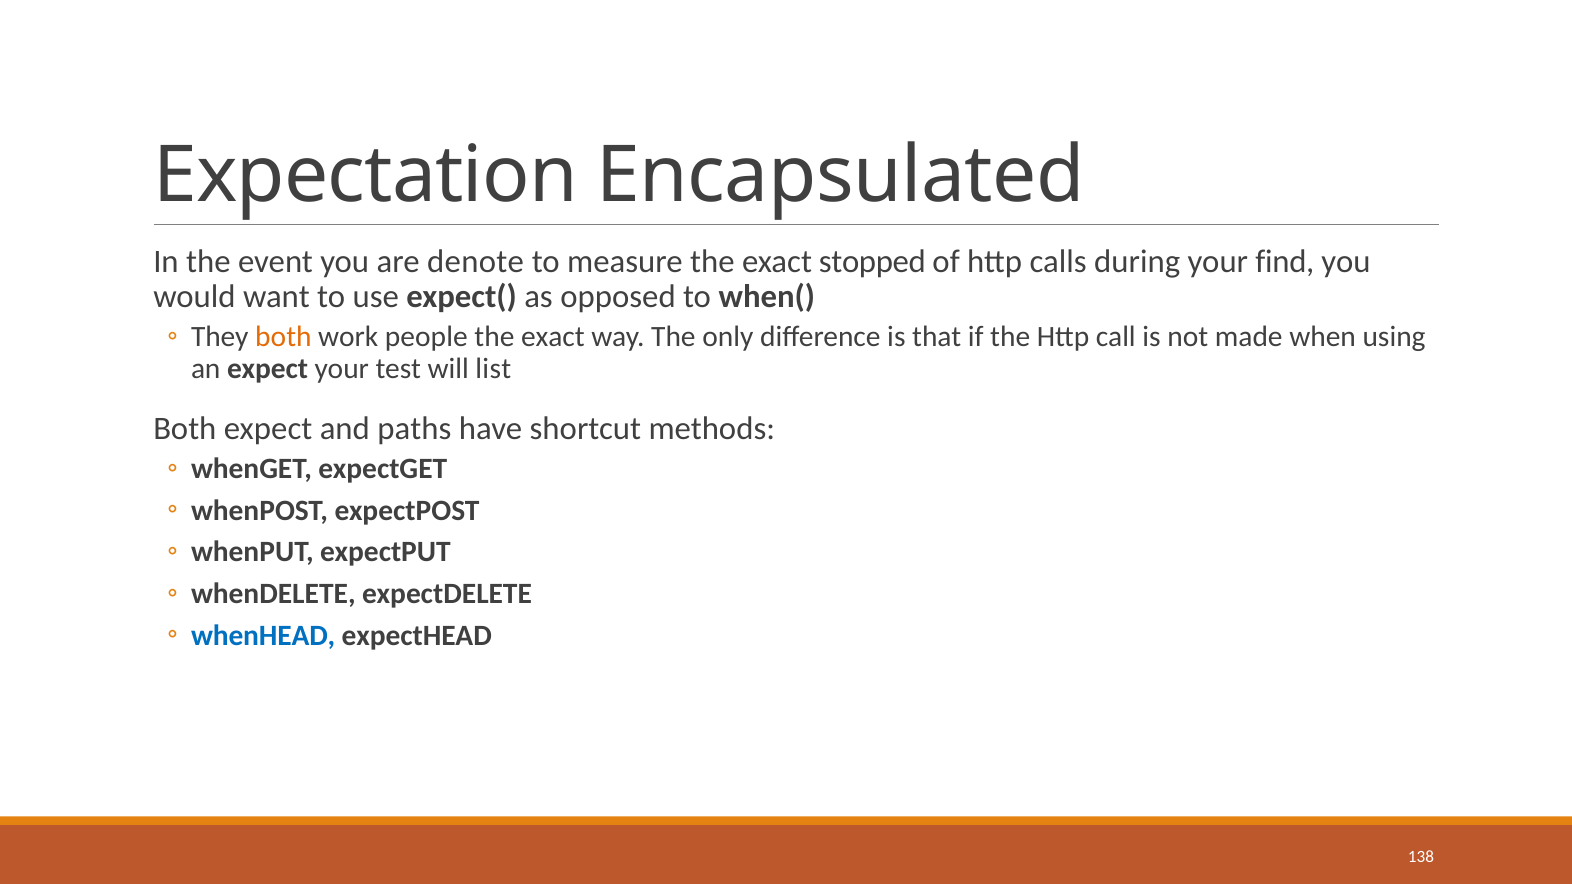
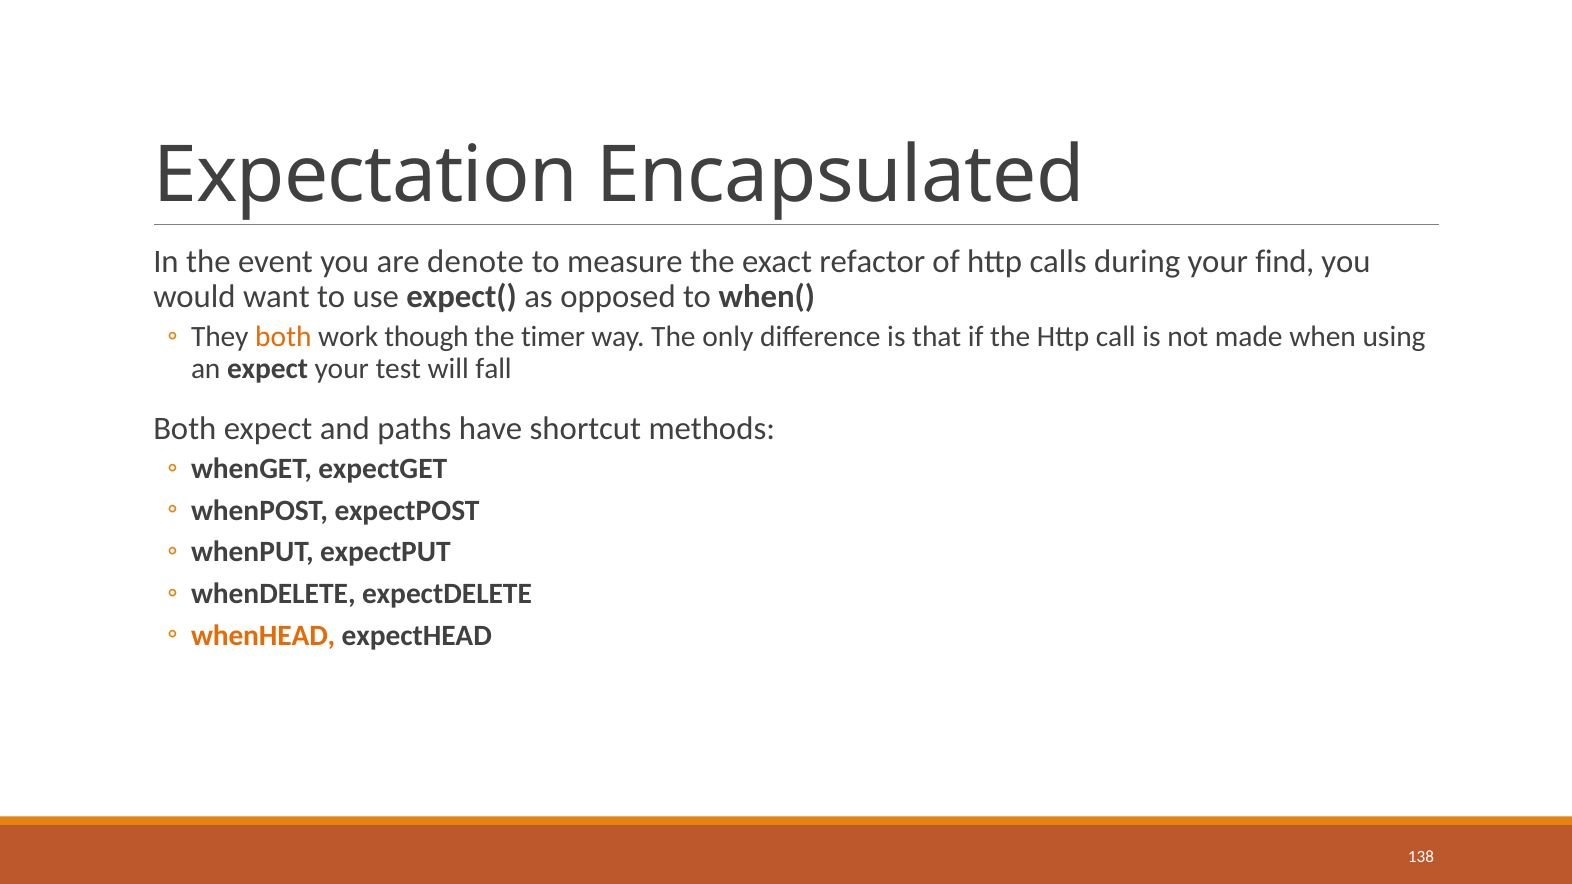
stopped: stopped -> refactor (872, 261)
people: people -> though (426, 337)
exact: exact -> timer (553, 337)
list: list -> fall (494, 369)
whenHEAD colour: blue -> orange (263, 636)
